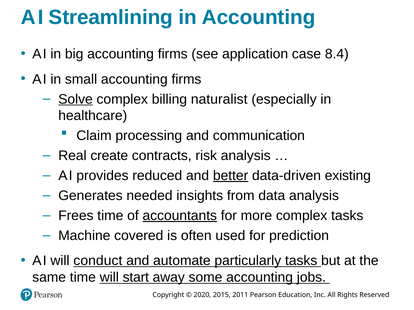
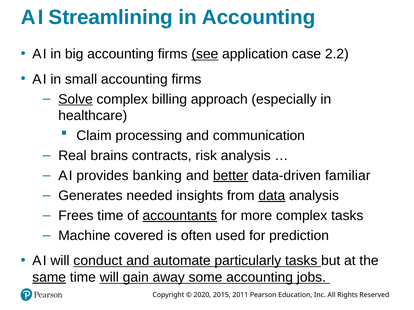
see underline: none -> present (205, 54)
8.4: 8.4 -> 2.2 (337, 54)
naturalist: naturalist -> approach (219, 99)
create: create -> brains (109, 156)
reduced: reduced -> banking (157, 176)
existing: existing -> familiar (348, 176)
data underline: none -> present (272, 196)
same underline: none -> present (49, 278)
start: start -> gain (136, 278)
